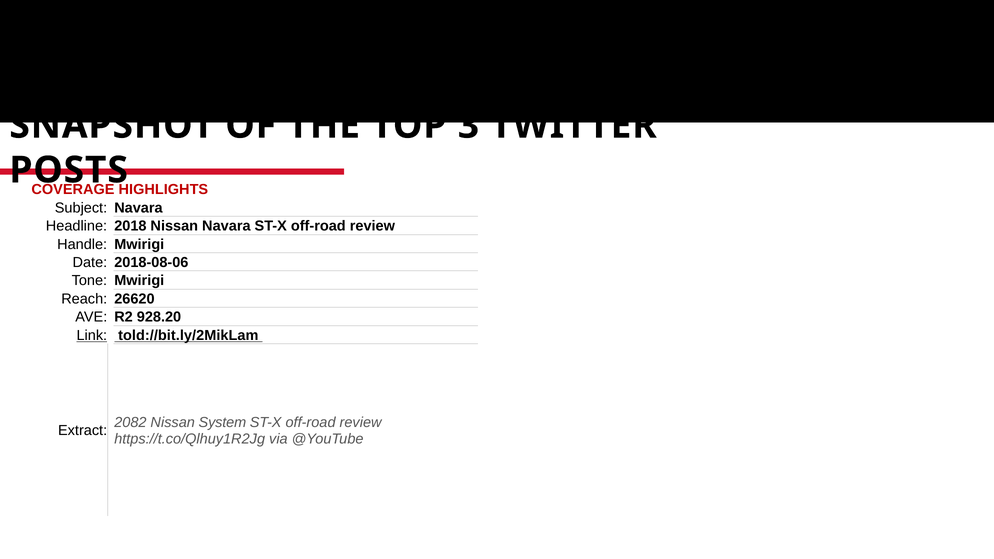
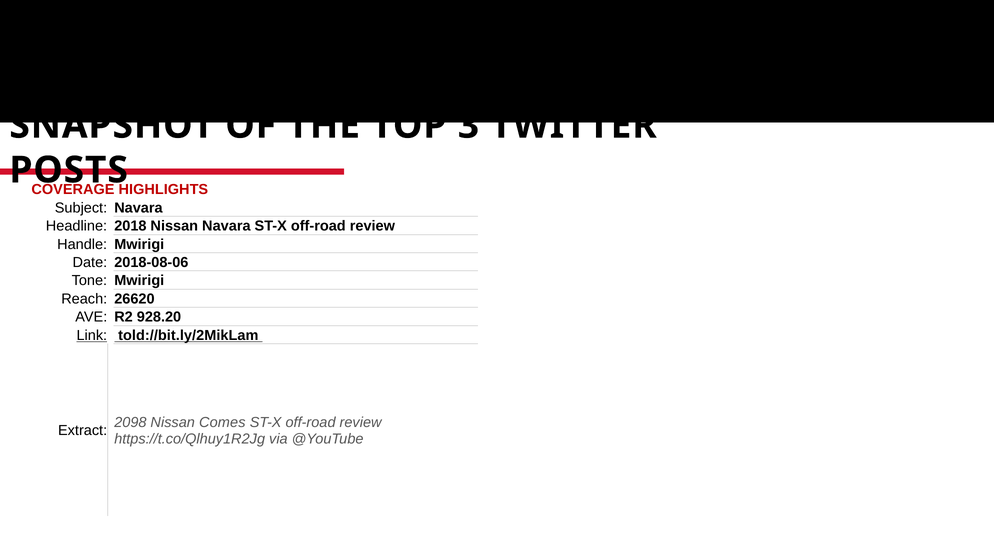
2082: 2082 -> 2098 (130, 423)
System: System -> Comes (222, 423)
